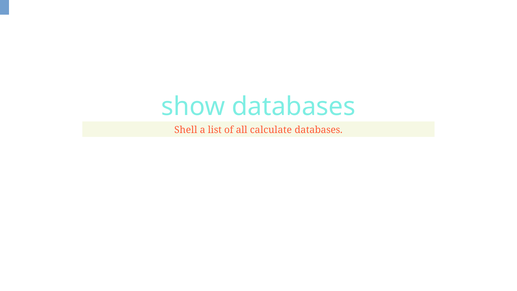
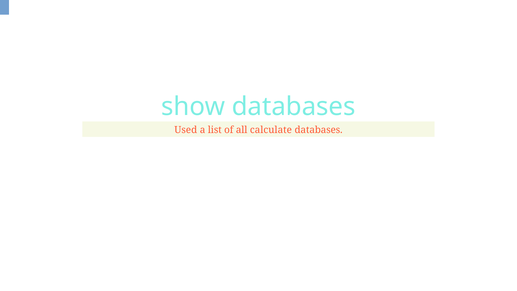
Shell: Shell -> Used (186, 130)
